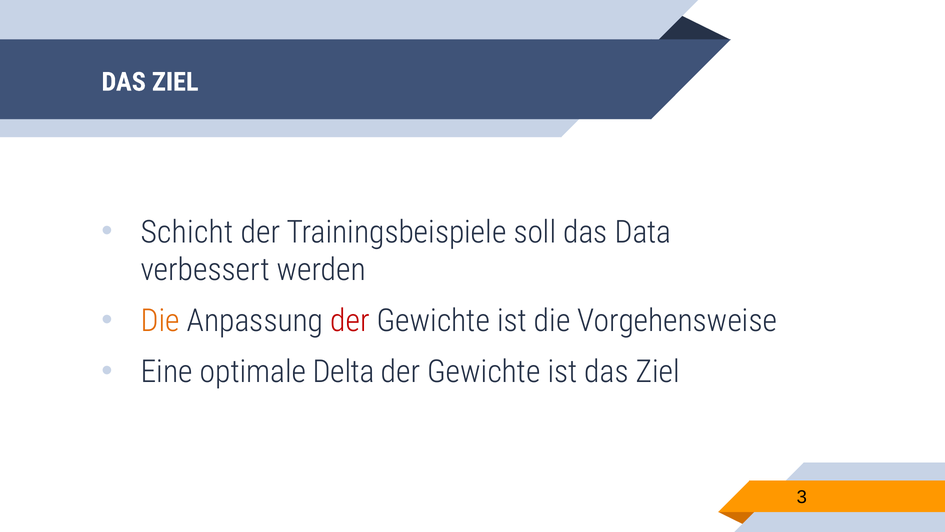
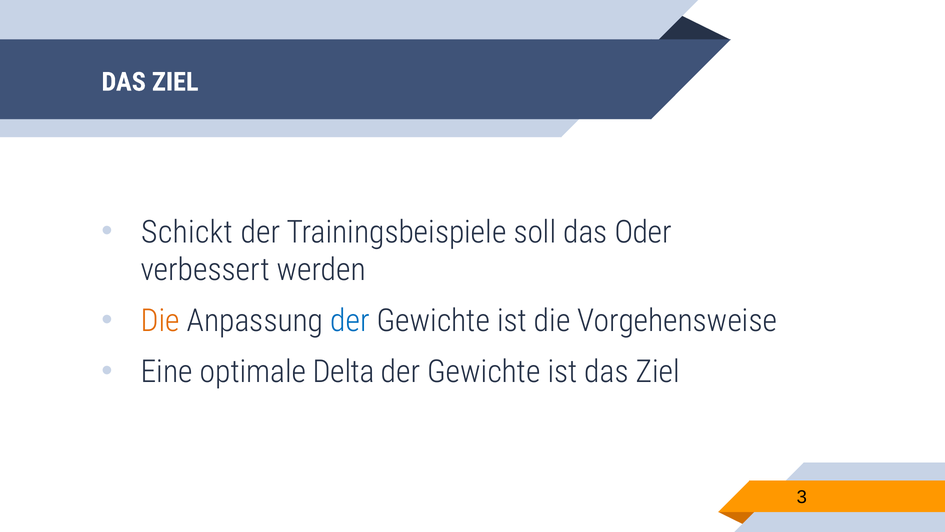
Schicht: Schicht -> Schickt (187, 232)
Data: Data -> Oder (643, 232)
der colour: red -> blue (350, 321)
